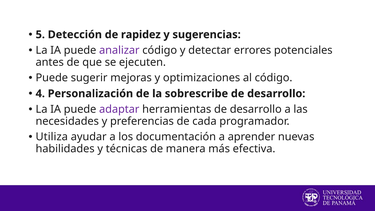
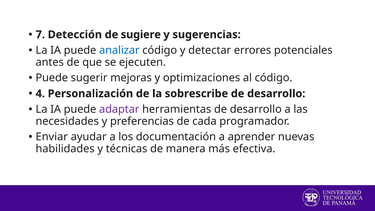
5: 5 -> 7 (40, 35)
rapidez: rapidez -> sugiere (141, 35)
analizar colour: purple -> blue (119, 50)
Utiliza: Utiliza -> Enviar (52, 137)
